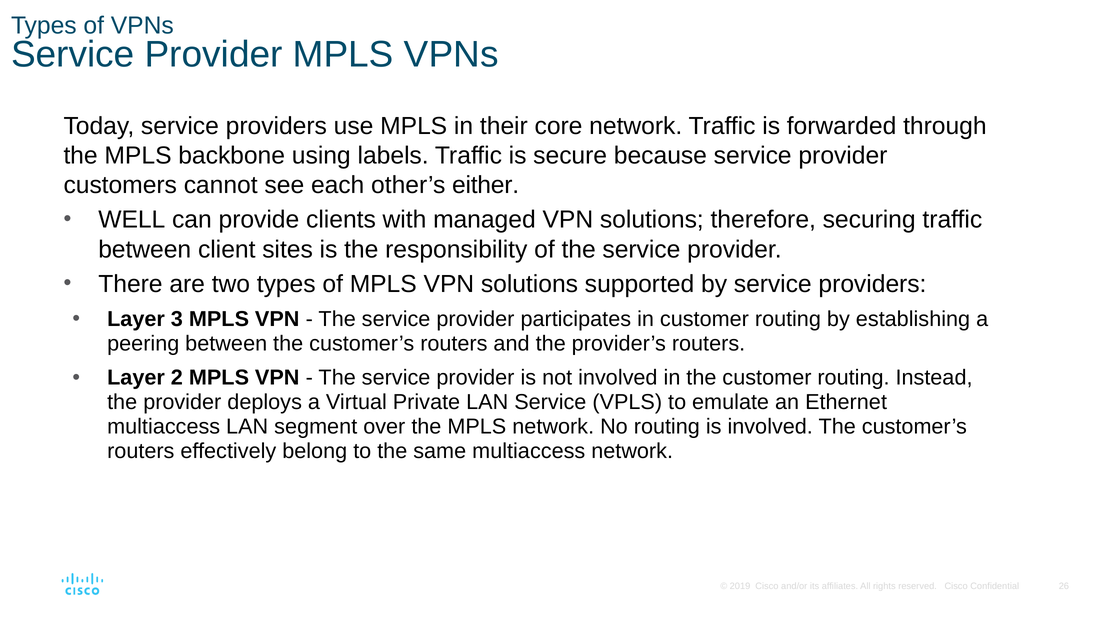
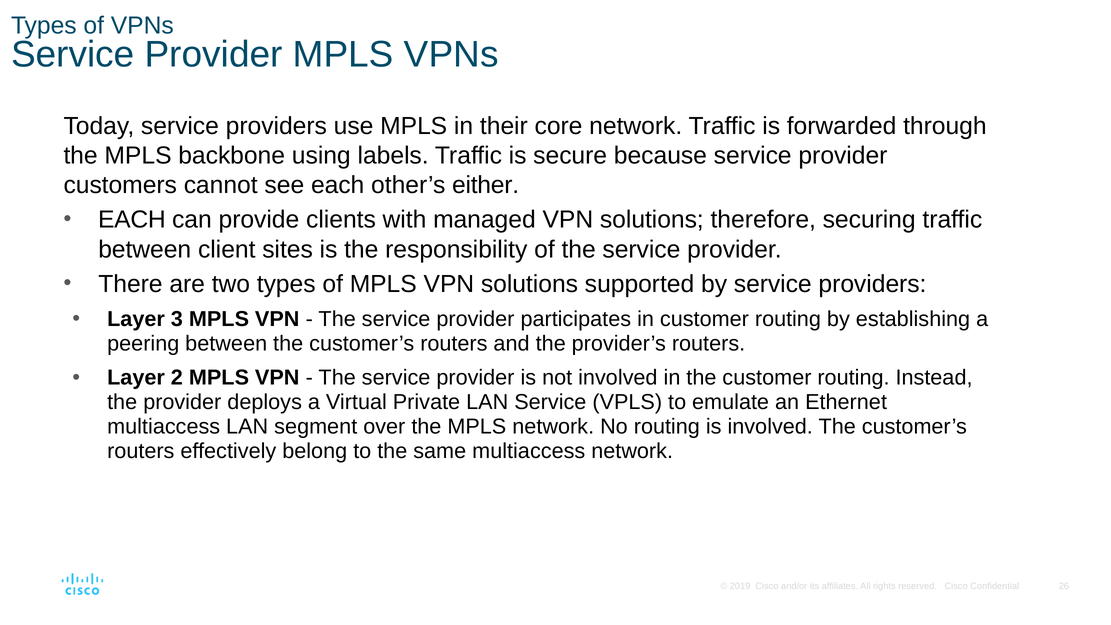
WELL: WELL -> EACH (132, 220)
